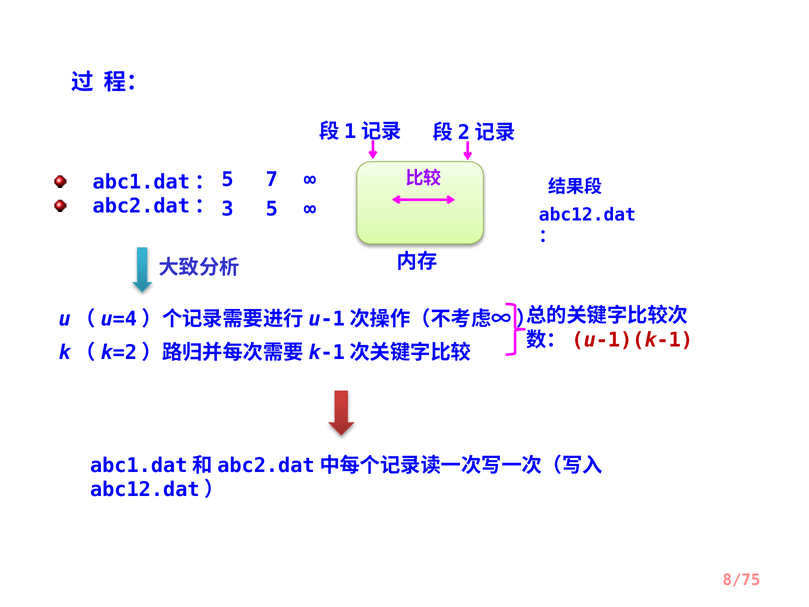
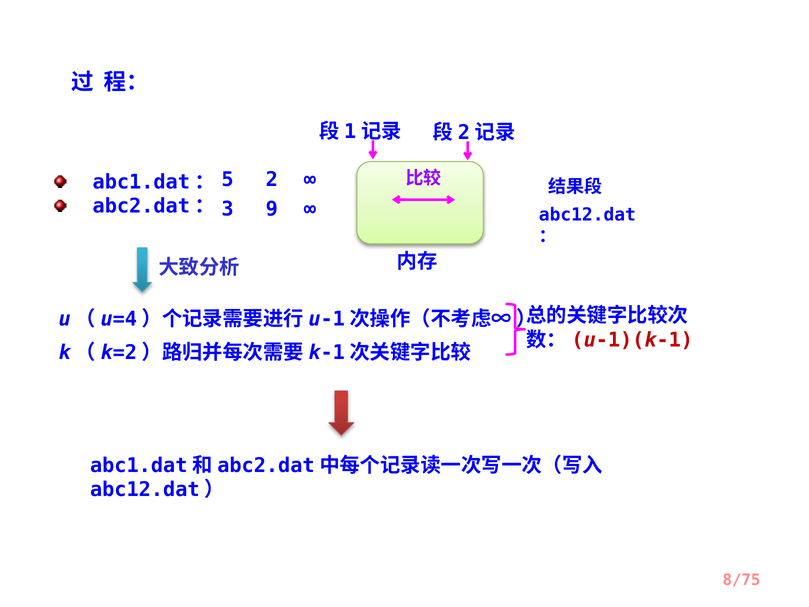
7: 7 -> 2 (272, 179)
3 5: 5 -> 9 (272, 209)
